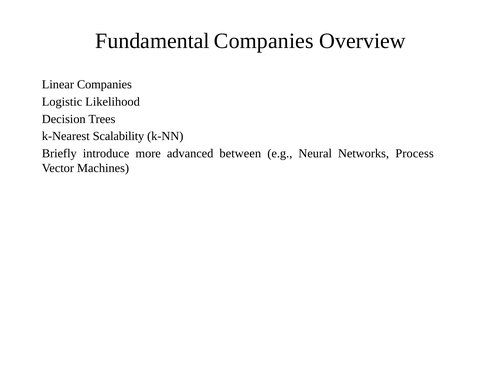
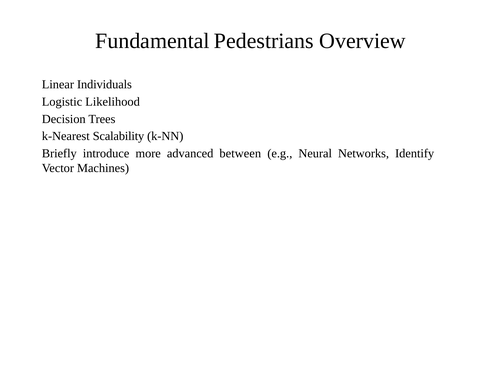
Fundamental Companies: Companies -> Pedestrians (264, 41)
Linear Companies: Companies -> Individuals (104, 85)
Process: Process -> Identify (415, 154)
